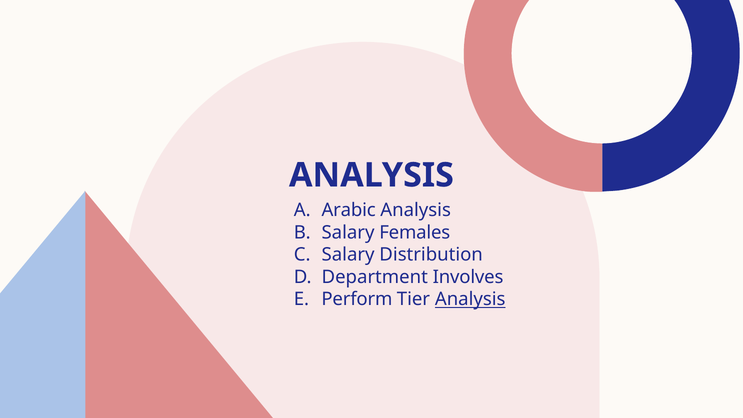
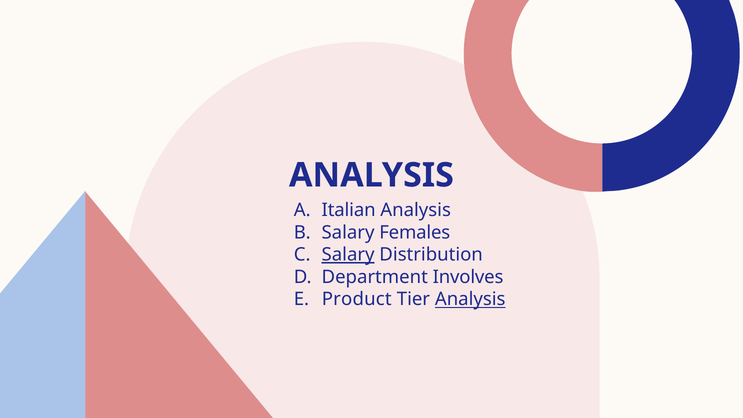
Arabic: Arabic -> Italian (349, 210)
Salary underline: none -> present (348, 255)
Perform: Perform -> Product (357, 299)
